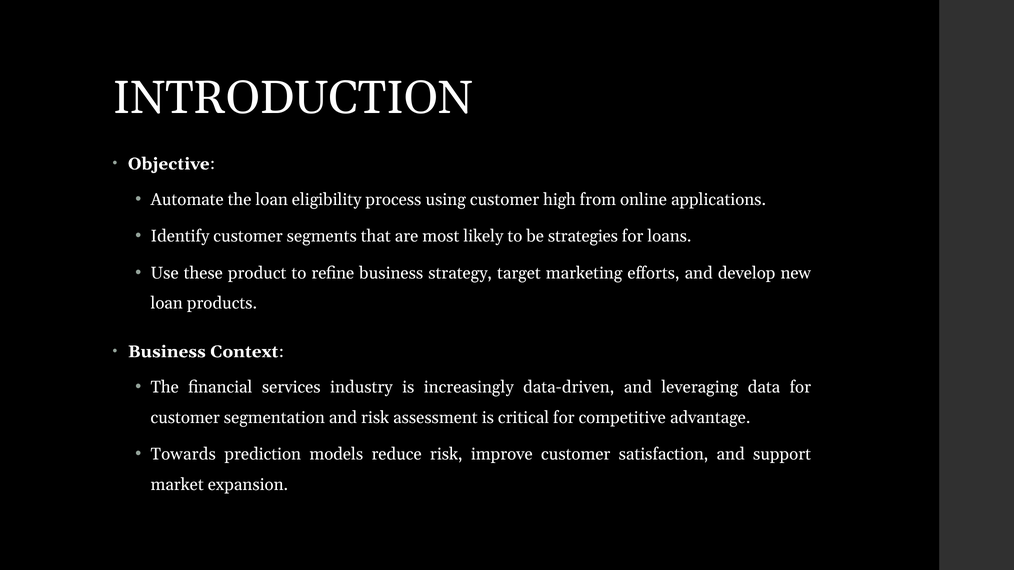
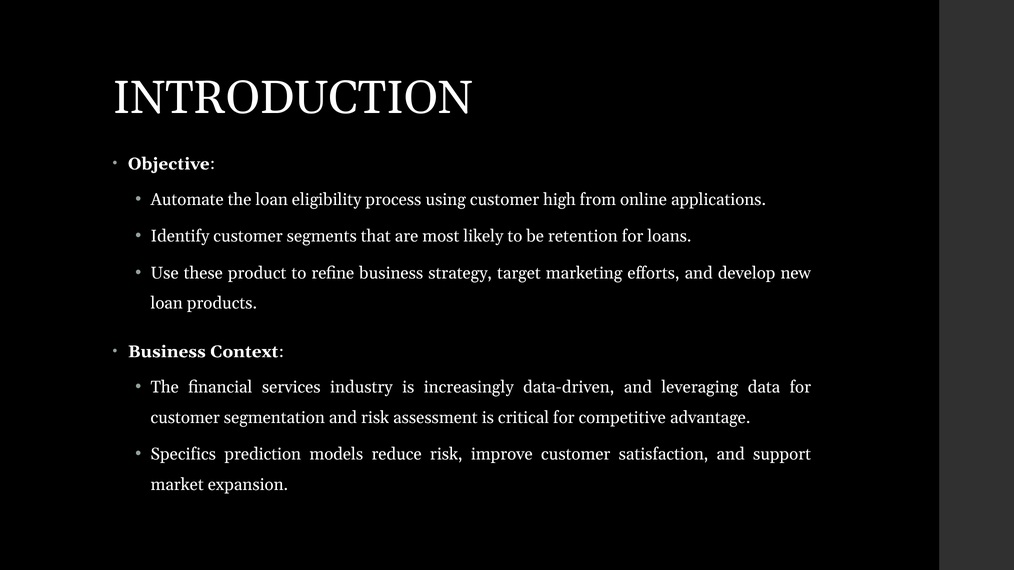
strategies: strategies -> retention (583, 236)
Towards: Towards -> Specifics (183, 455)
